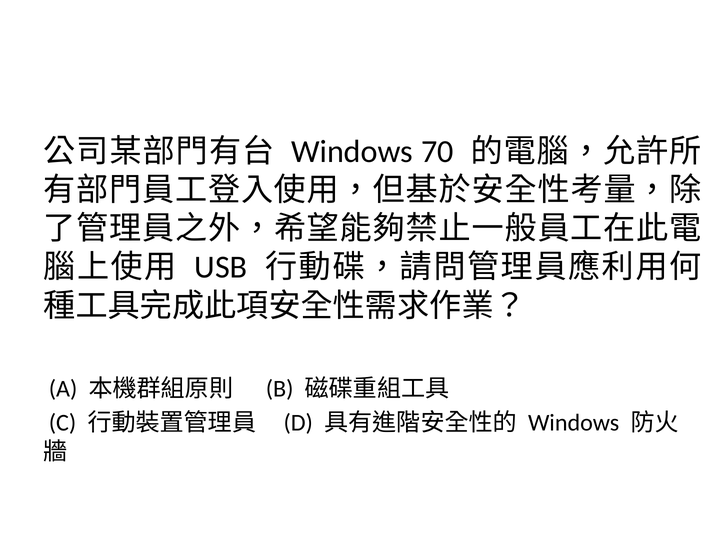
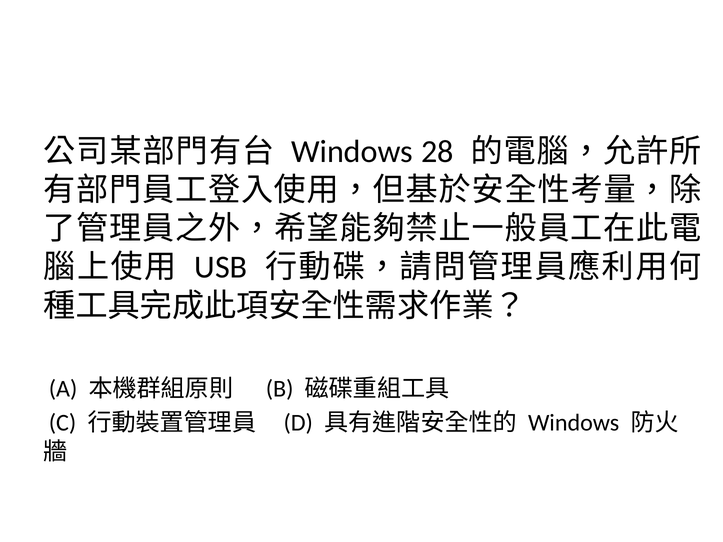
70: 70 -> 28 (437, 152)
